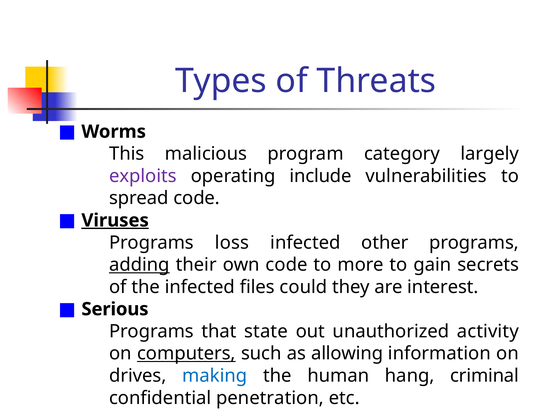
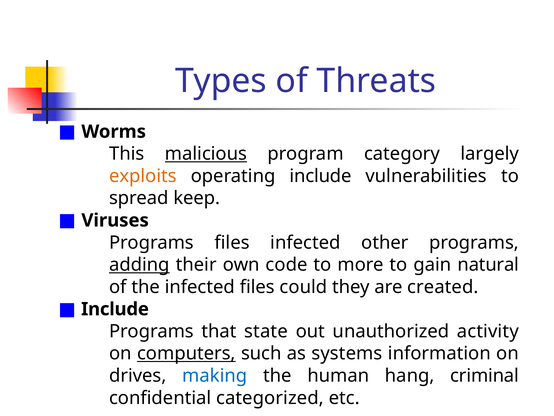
malicious underline: none -> present (206, 154)
exploits colour: purple -> orange (143, 176)
spread code: code -> keep (197, 198)
Viruses underline: present -> none (115, 220)
Programs loss: loss -> files (232, 242)
secrets: secrets -> natural (488, 264)
interest: interest -> created (443, 287)
Serious: Serious -> Include (115, 309)
allowing: allowing -> systems (347, 353)
penetration: penetration -> categorized (270, 397)
